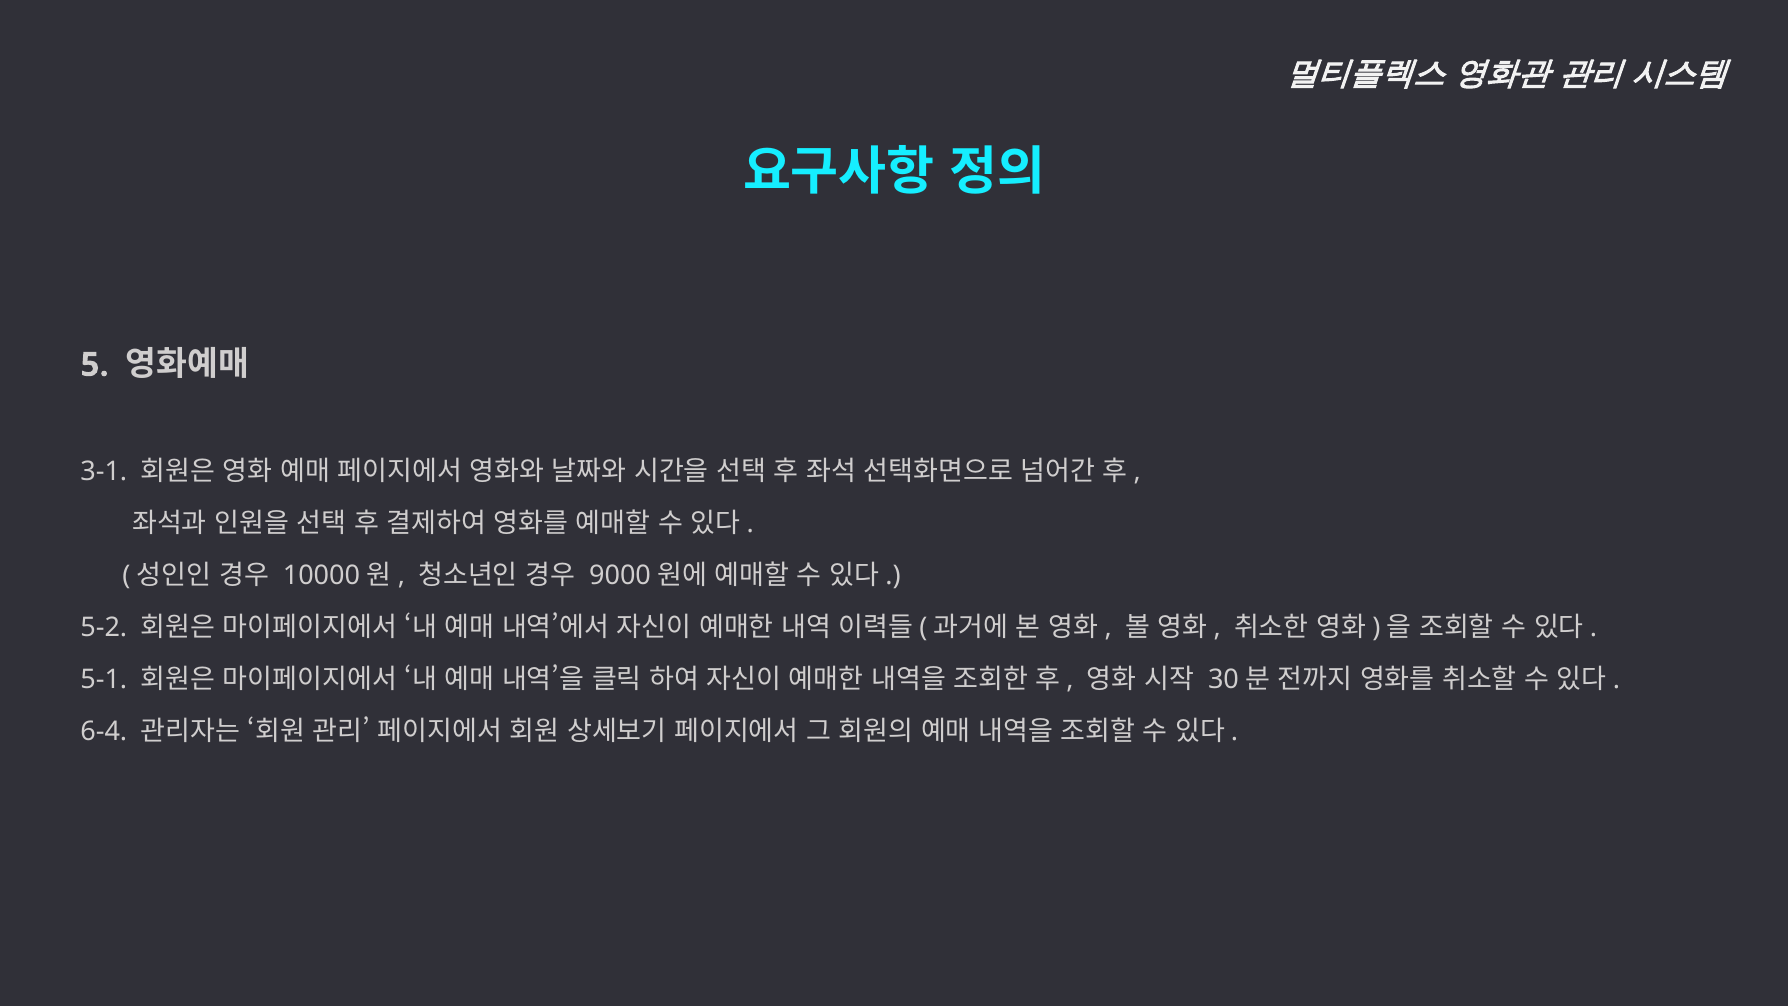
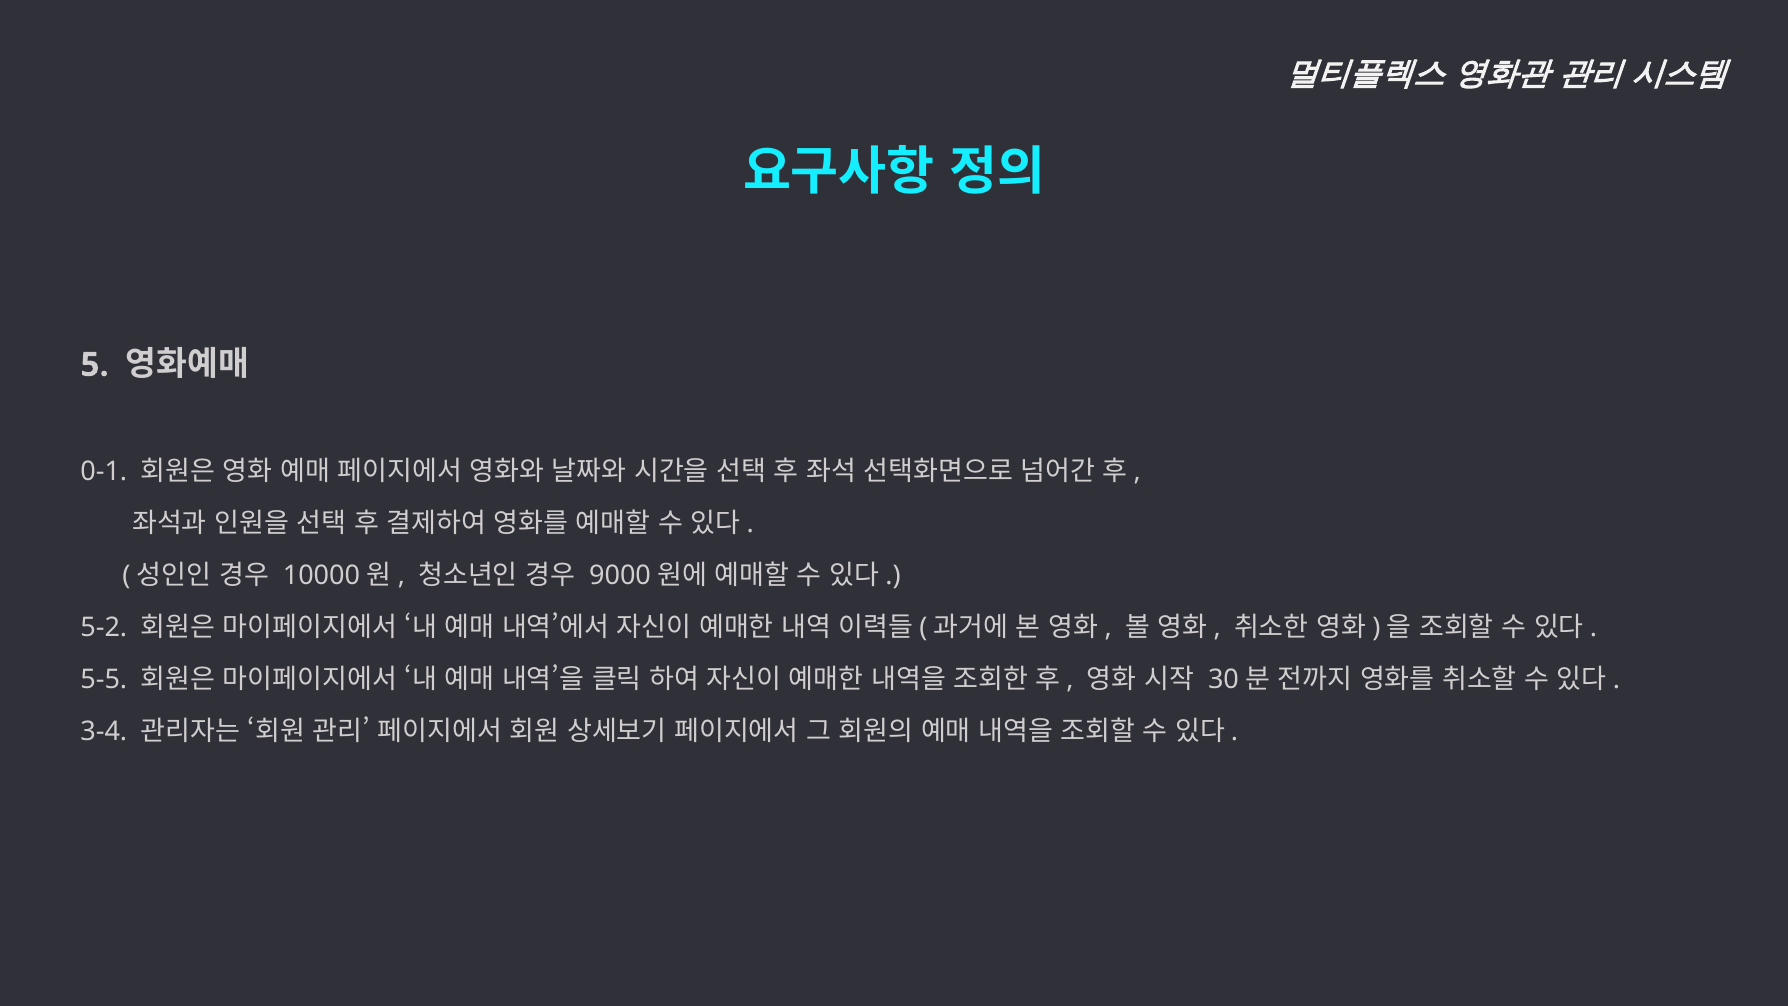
3-1: 3-1 -> 0-1 (104, 472)
5-1: 5-1 -> 5-5 (104, 679)
6-4: 6-4 -> 3-4 (104, 731)
